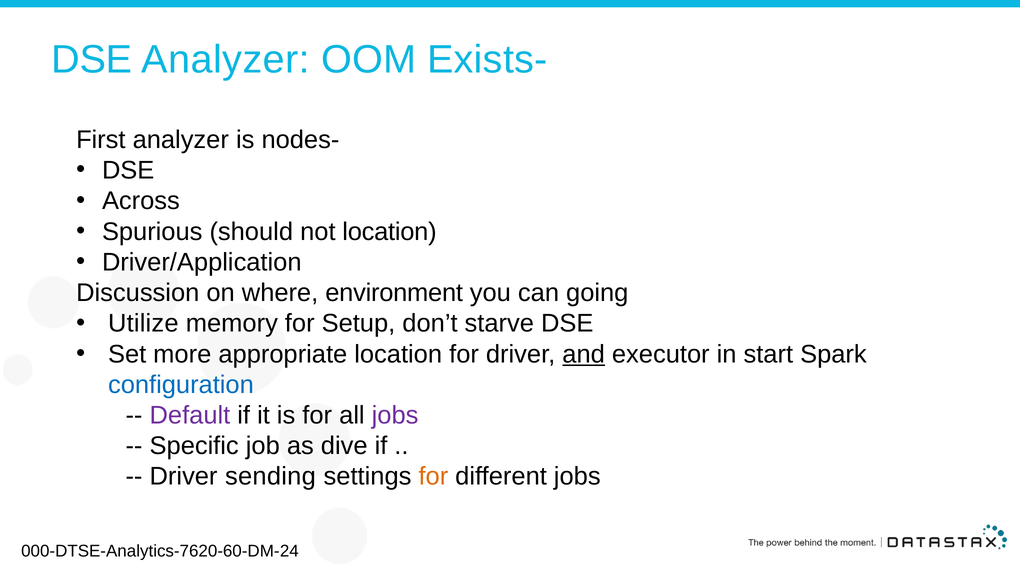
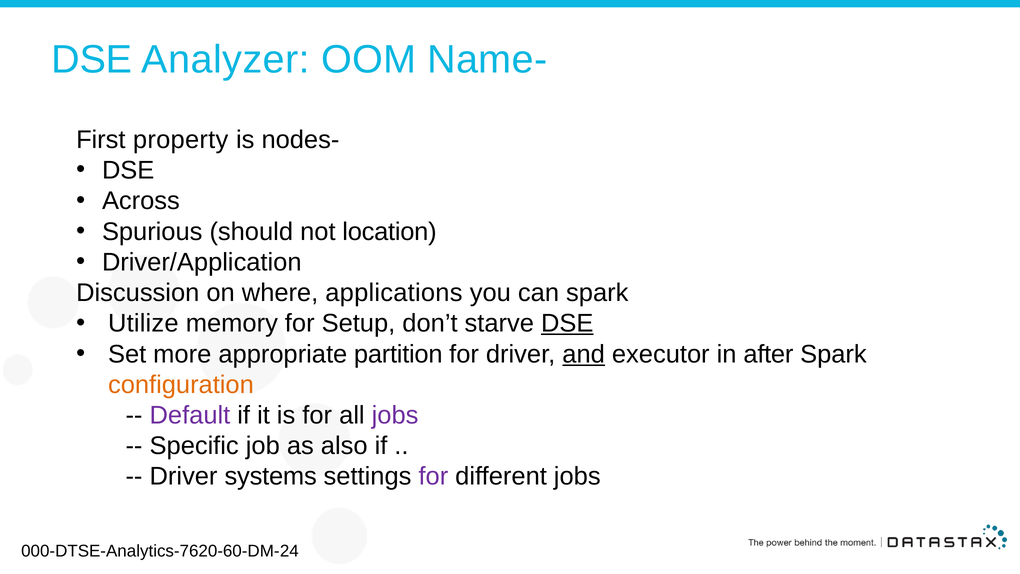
Exists-: Exists- -> Name- (487, 59)
First analyzer: analyzer -> property (181, 140)
environment: environment -> applications (394, 293)
can going: going -> spark (597, 293)
DSE underline: none -> present (567, 323)
appropriate location: location -> partition (398, 354)
start: start -> after (768, 354)
configuration colour: blue -> orange (181, 385)
dive: dive -> also (344, 446)
sending: sending -> systems (271, 476)
for colour: orange -> purple (433, 476)
